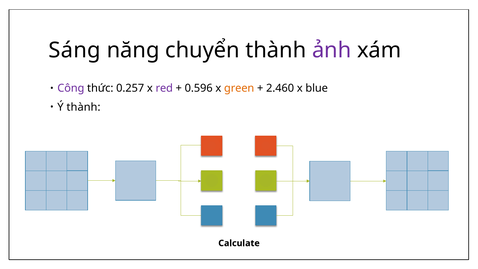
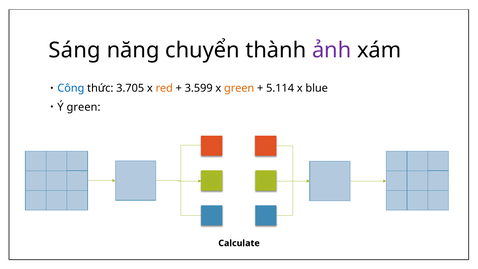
Công colour: purple -> blue (71, 88)
0.257: 0.257 -> 3.705 (130, 88)
red colour: purple -> orange (164, 88)
0.596: 0.596 -> 3.599 (199, 88)
2.460: 2.460 -> 5.114 (280, 88)
Ý thành: thành -> green (84, 107)
